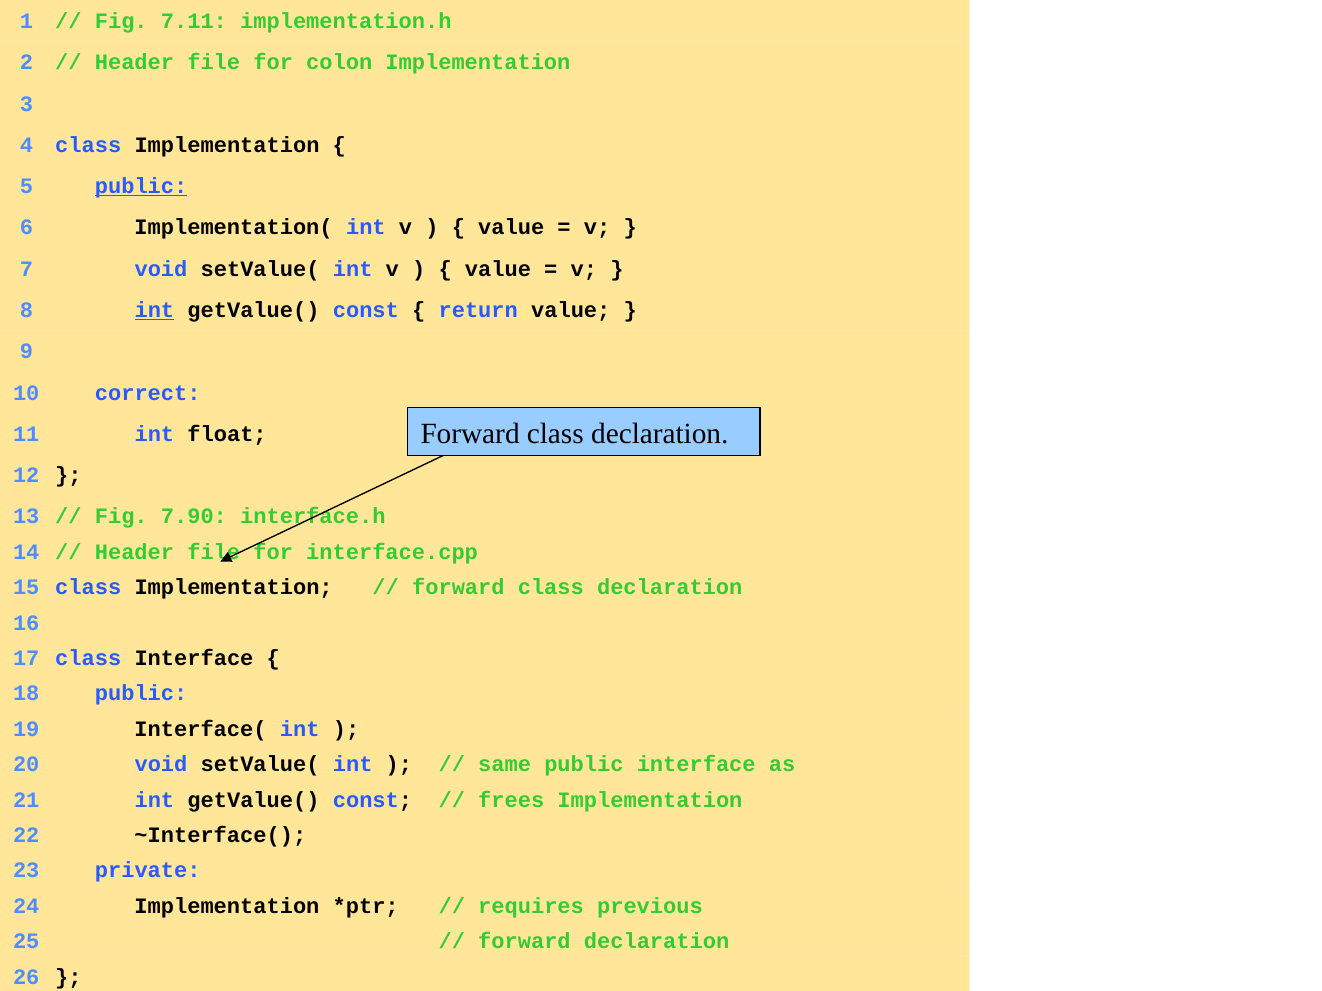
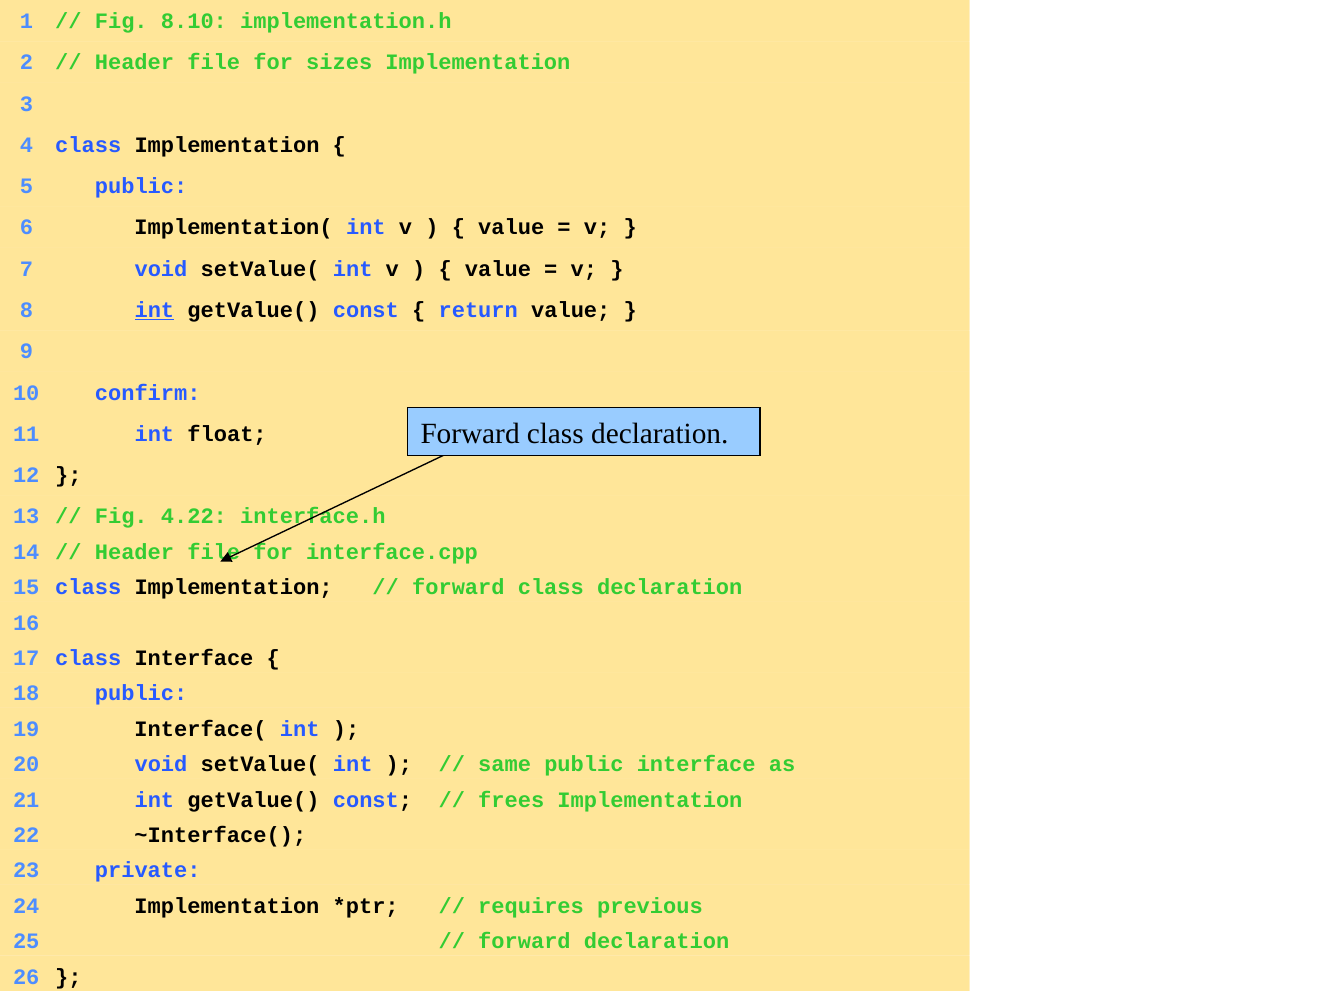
7.11: 7.11 -> 8.10 (194, 21)
colon: colon -> sizes (339, 63)
public underline: present -> none (141, 186)
correct: correct -> confirm (148, 393)
7.90: 7.90 -> 4.22 (194, 517)
